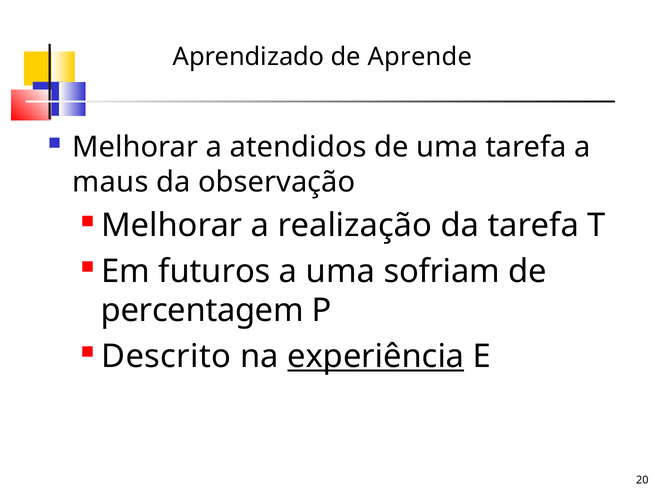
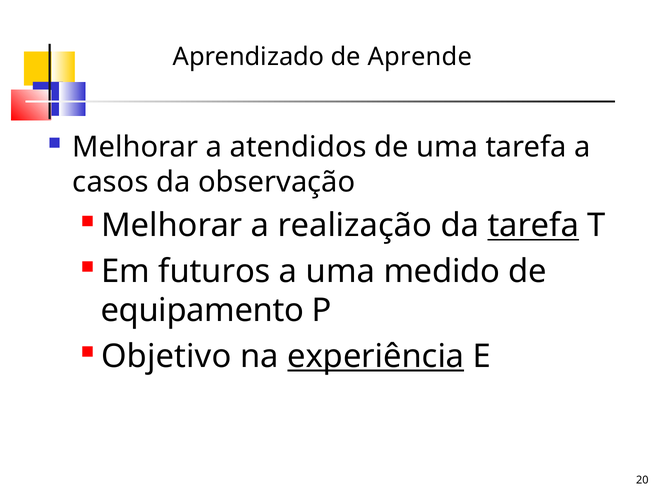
maus: maus -> casos (111, 182)
tarefa underline: none -> present (533, 226)
sofriam: sofriam -> medido (442, 271)
percentagem: percentagem -> equipamento (202, 311)
Descrito: Descrito -> Objetivo (166, 356)
